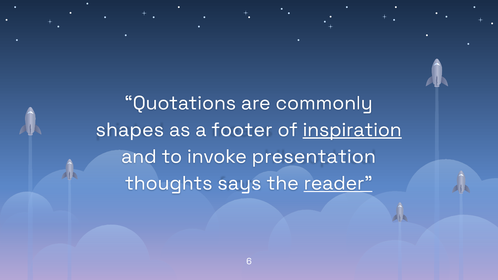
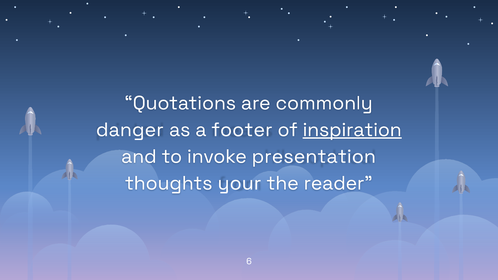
shapes: shapes -> danger (130, 130)
says: says -> your (239, 183)
reader underline: present -> none (338, 183)
